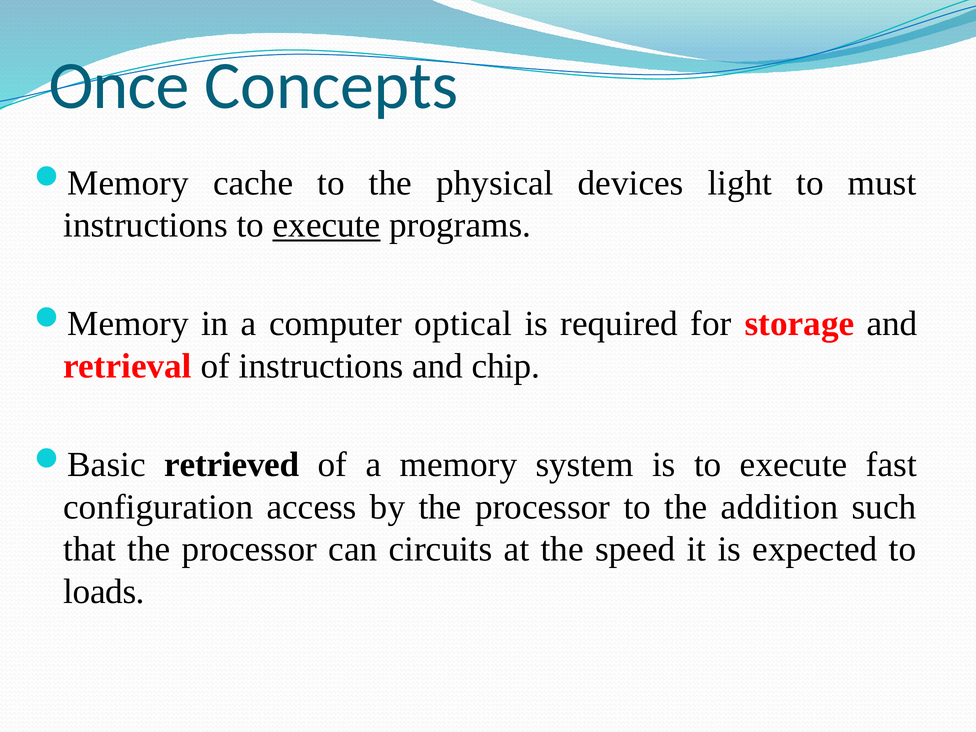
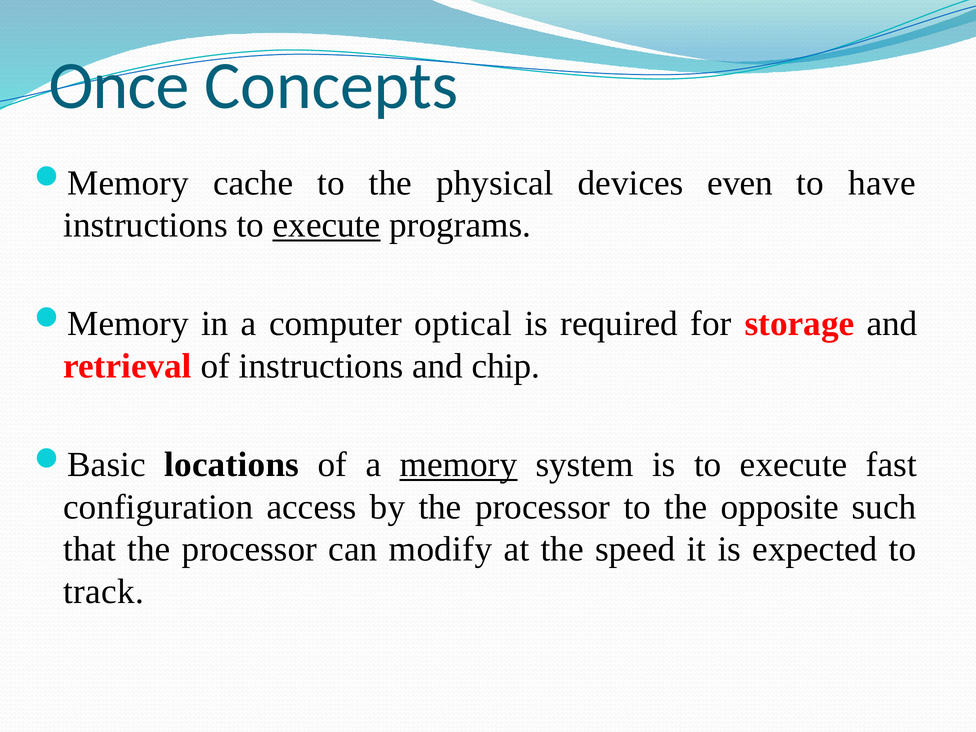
light: light -> even (740, 183)
must: must -> have (882, 183)
retrieved: retrieved -> locations (232, 465)
memory underline: none -> present (458, 465)
addition: addition -> opposite (780, 507)
circuits: circuits -> modify (440, 549)
loads: loads -> track (104, 591)
